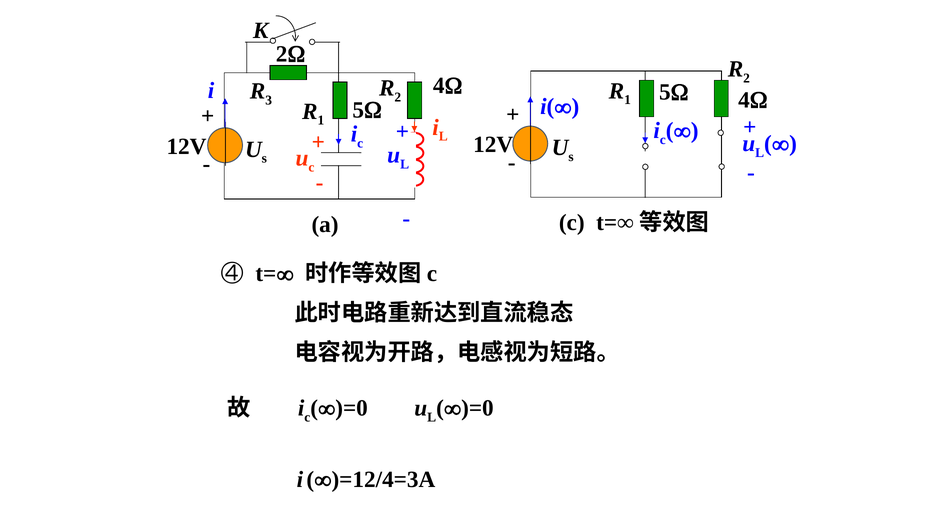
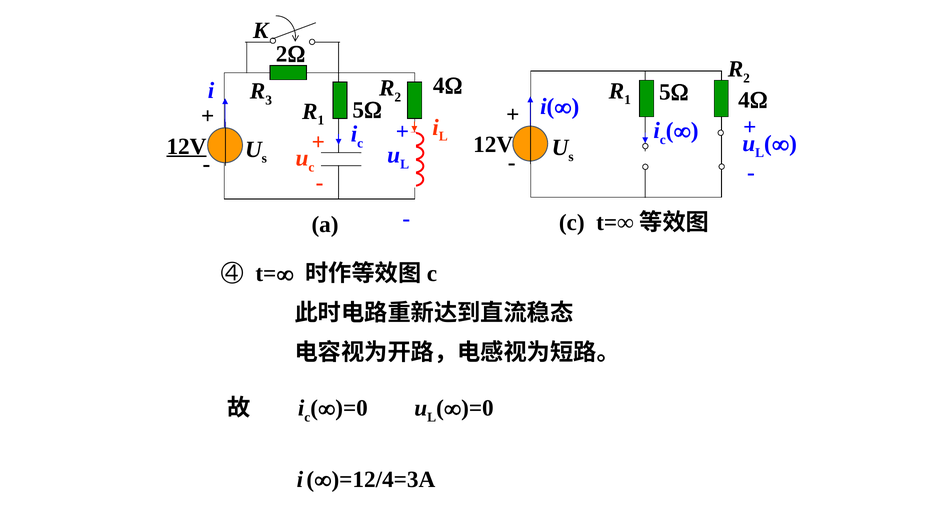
12V underline: none -> present (187, 146)
